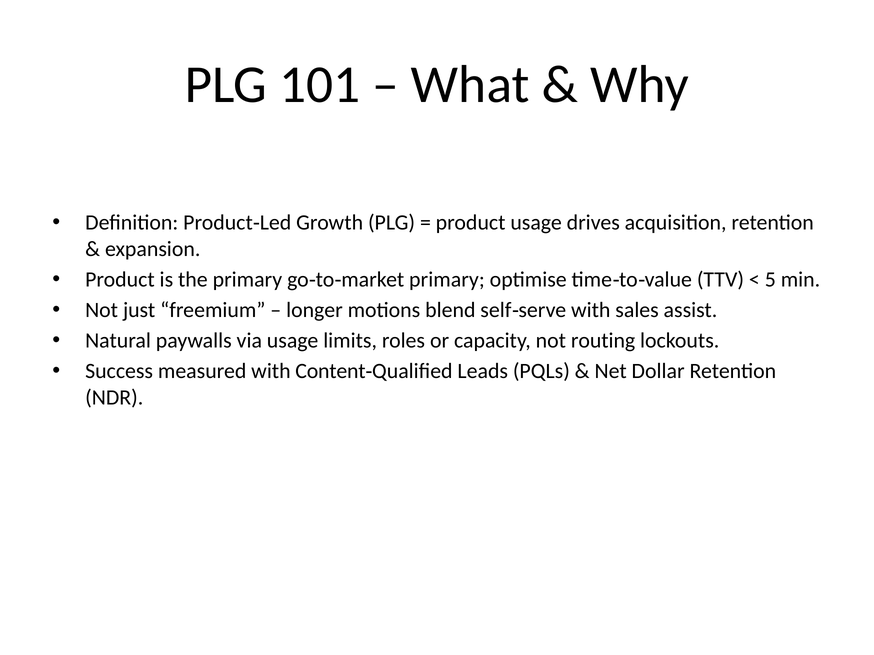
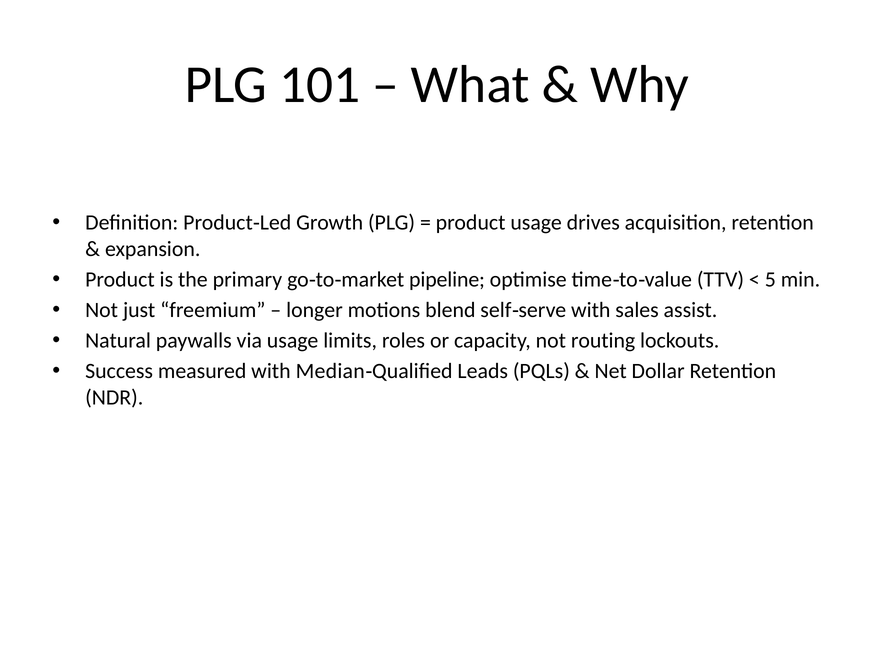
primary: primary -> pipeline (447, 280)
Content: Content -> Median (330, 372)
